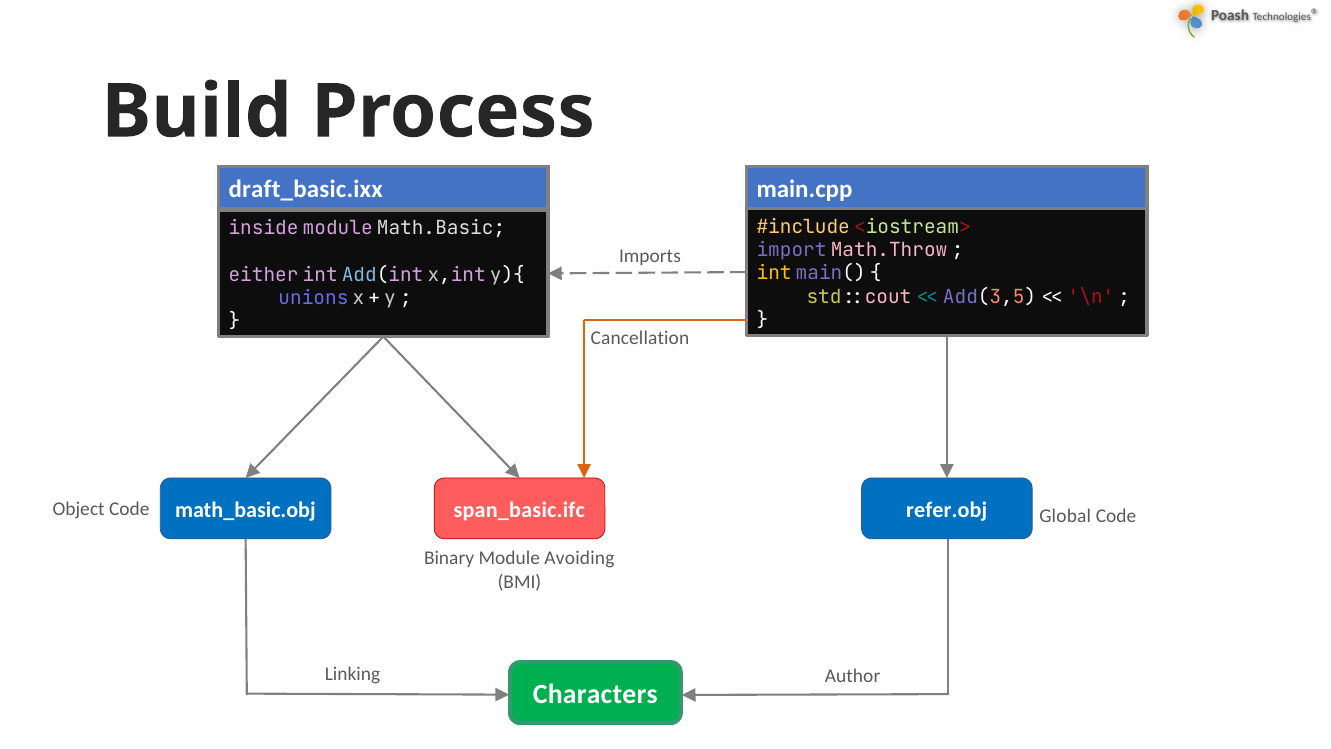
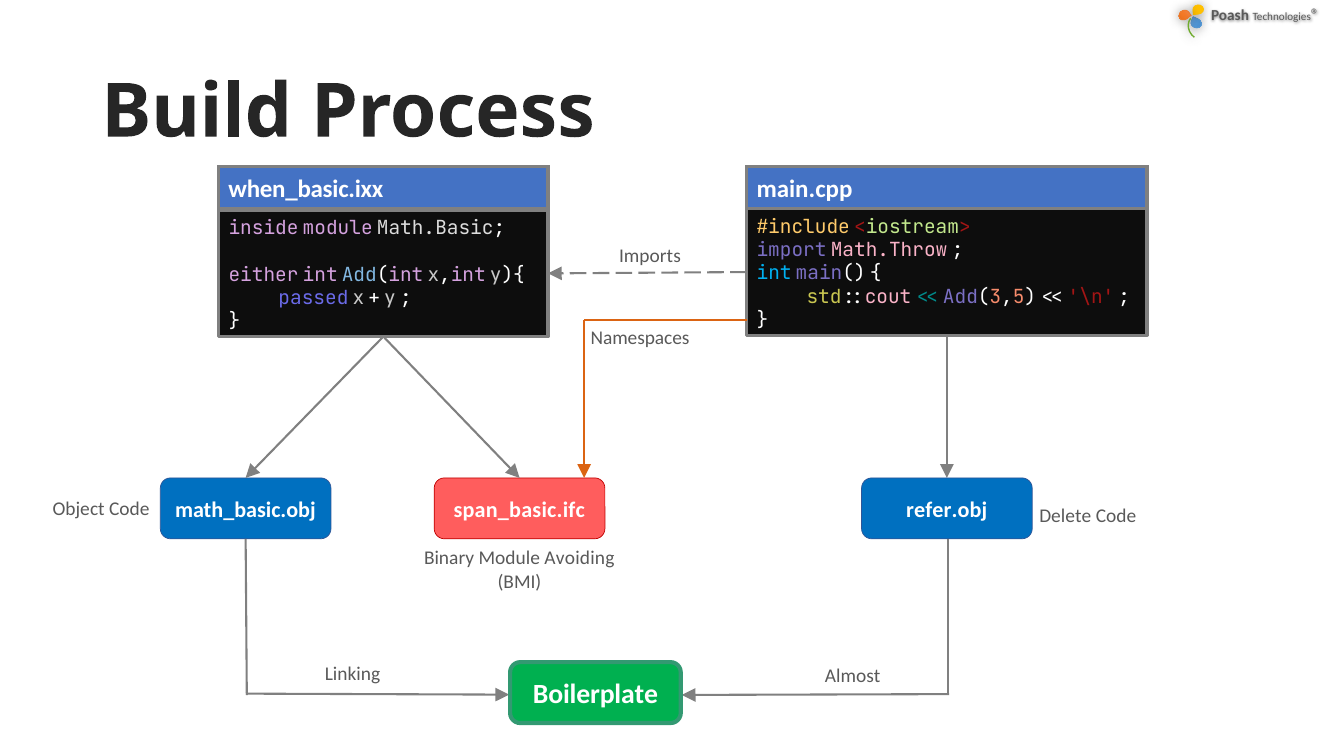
draft_basic.ixx: draft_basic.ixx -> when_basic.ixx (306, 189)
int colour: yellow -> light blue (774, 273)
unions: unions -> passed (313, 298)
Cancellation: Cancellation -> Namespaces (640, 338)
Global: Global -> Delete (1065, 516)
Author: Author -> Almost (853, 676)
Characters: Characters -> Boilerplate (595, 694)
